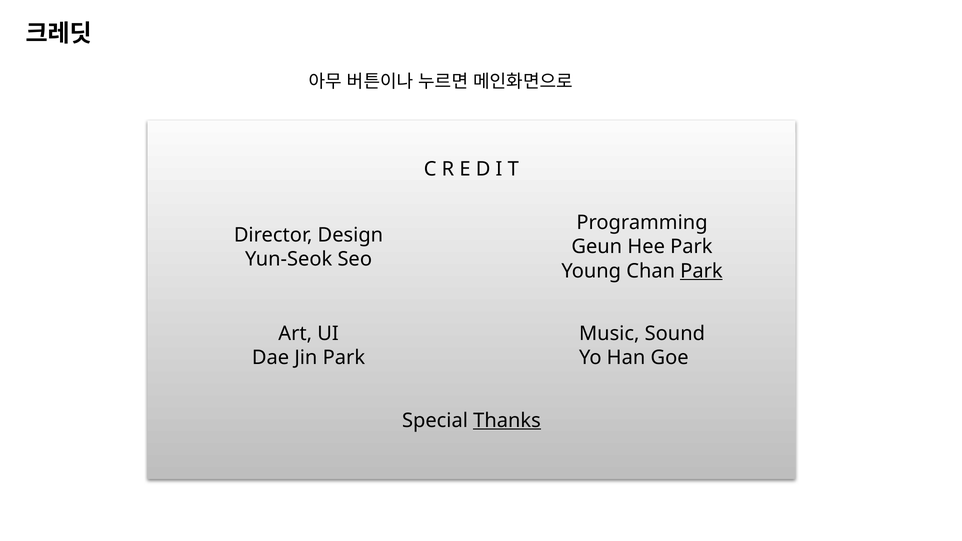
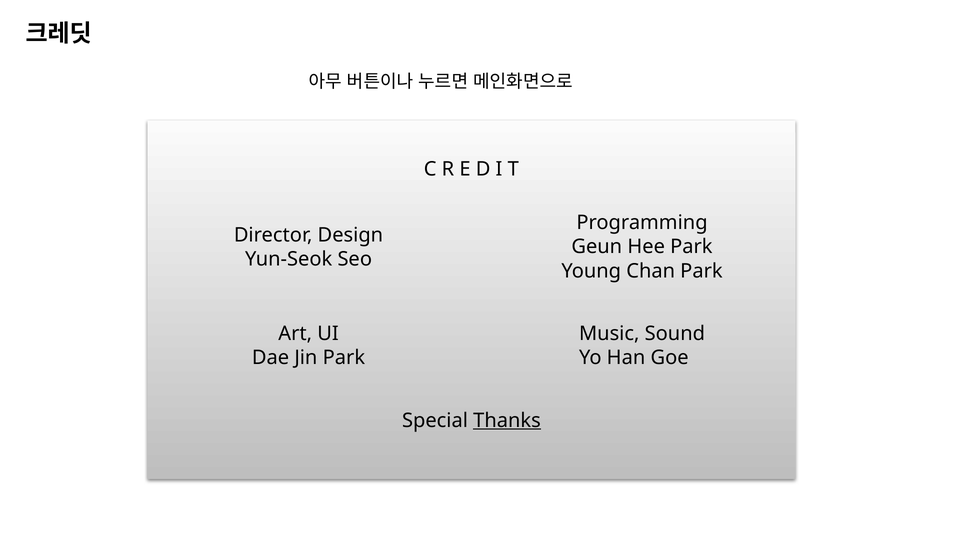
Park underline: present -> none (701, 271)
